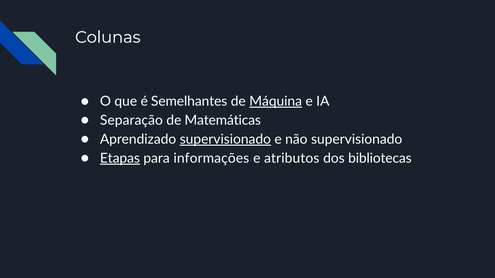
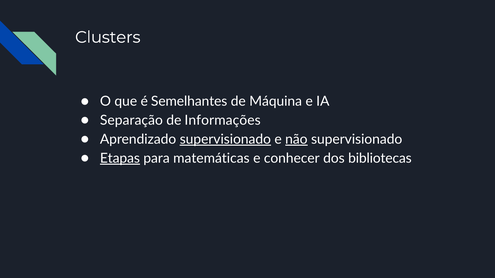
Colunas: Colunas -> Clusters (108, 37)
Máquina underline: present -> none (276, 101)
Matemáticas: Matemáticas -> Informações (223, 120)
não underline: none -> present (296, 139)
informações: informações -> matemáticas (211, 158)
atributos: atributos -> conhecer (292, 158)
